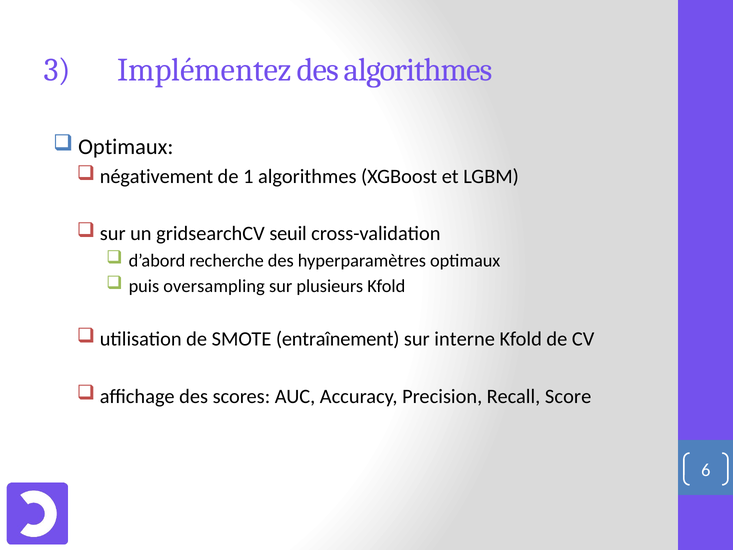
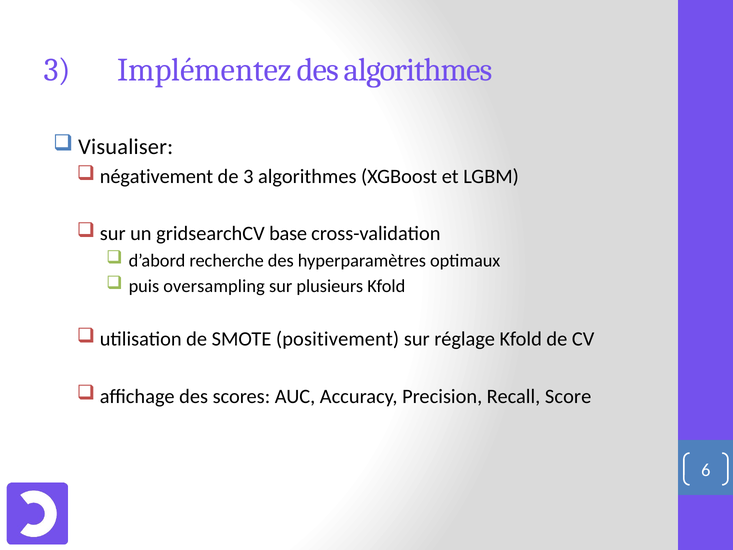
Optimaux: Optimaux -> Visualiser (126, 147)
de 1: 1 -> 3 (248, 177)
seuil: seuil -> base (288, 234)
entraînement: entraînement -> positivement (338, 339)
interne: interne -> réglage (465, 339)
